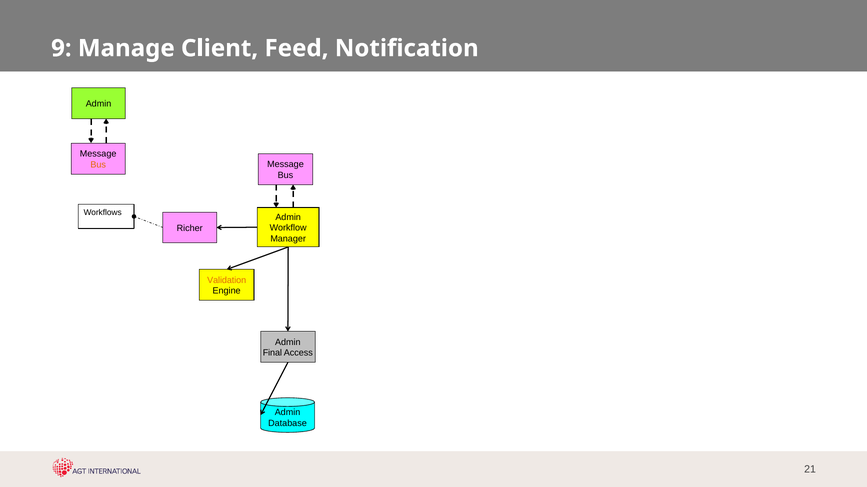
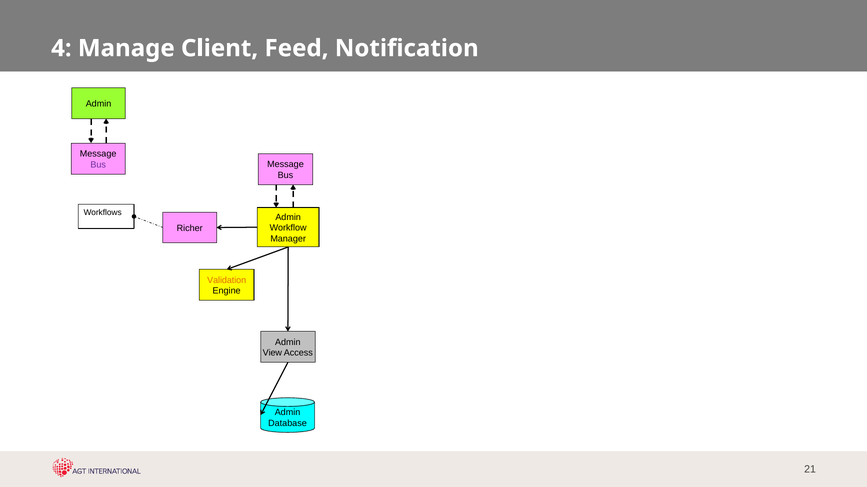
9: 9 -> 4 (61, 48)
Bus colour: orange -> purple (98, 165)
Final: Final -> View (272, 353)
